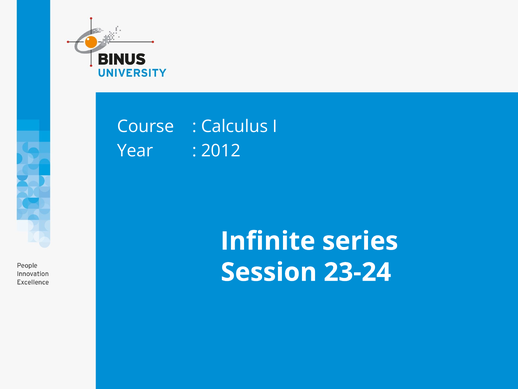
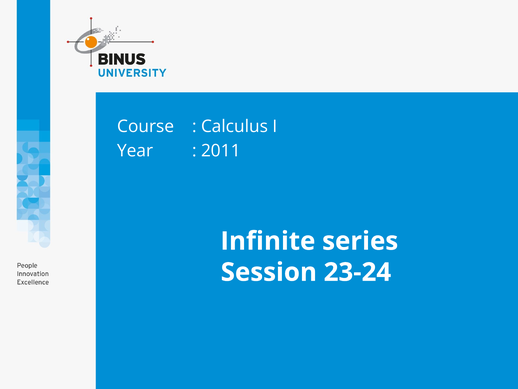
2012: 2012 -> 2011 (221, 151)
